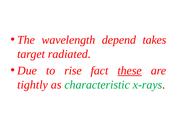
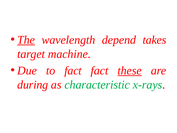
The underline: none -> present (26, 40)
radiated: radiated -> machine (69, 54)
to rise: rise -> fact (73, 70)
tightly: tightly -> during (33, 85)
